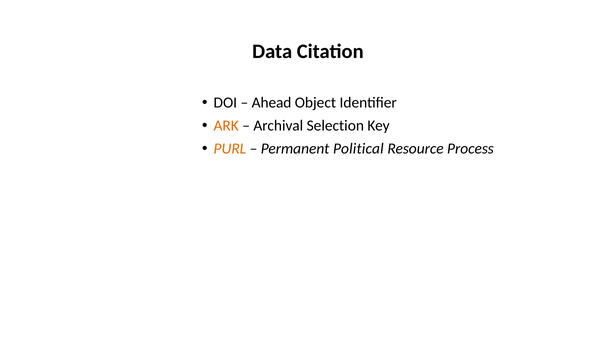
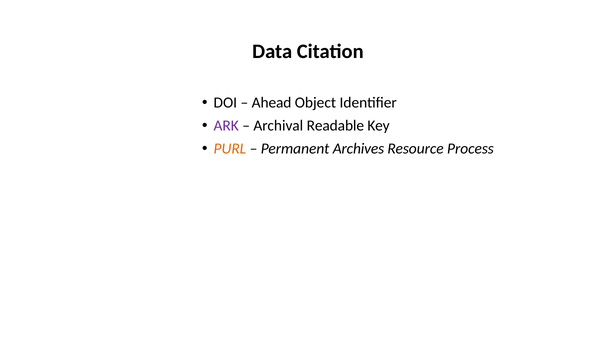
ARK colour: orange -> purple (226, 126)
Selection: Selection -> Readable (335, 126)
Political: Political -> Archives (358, 149)
